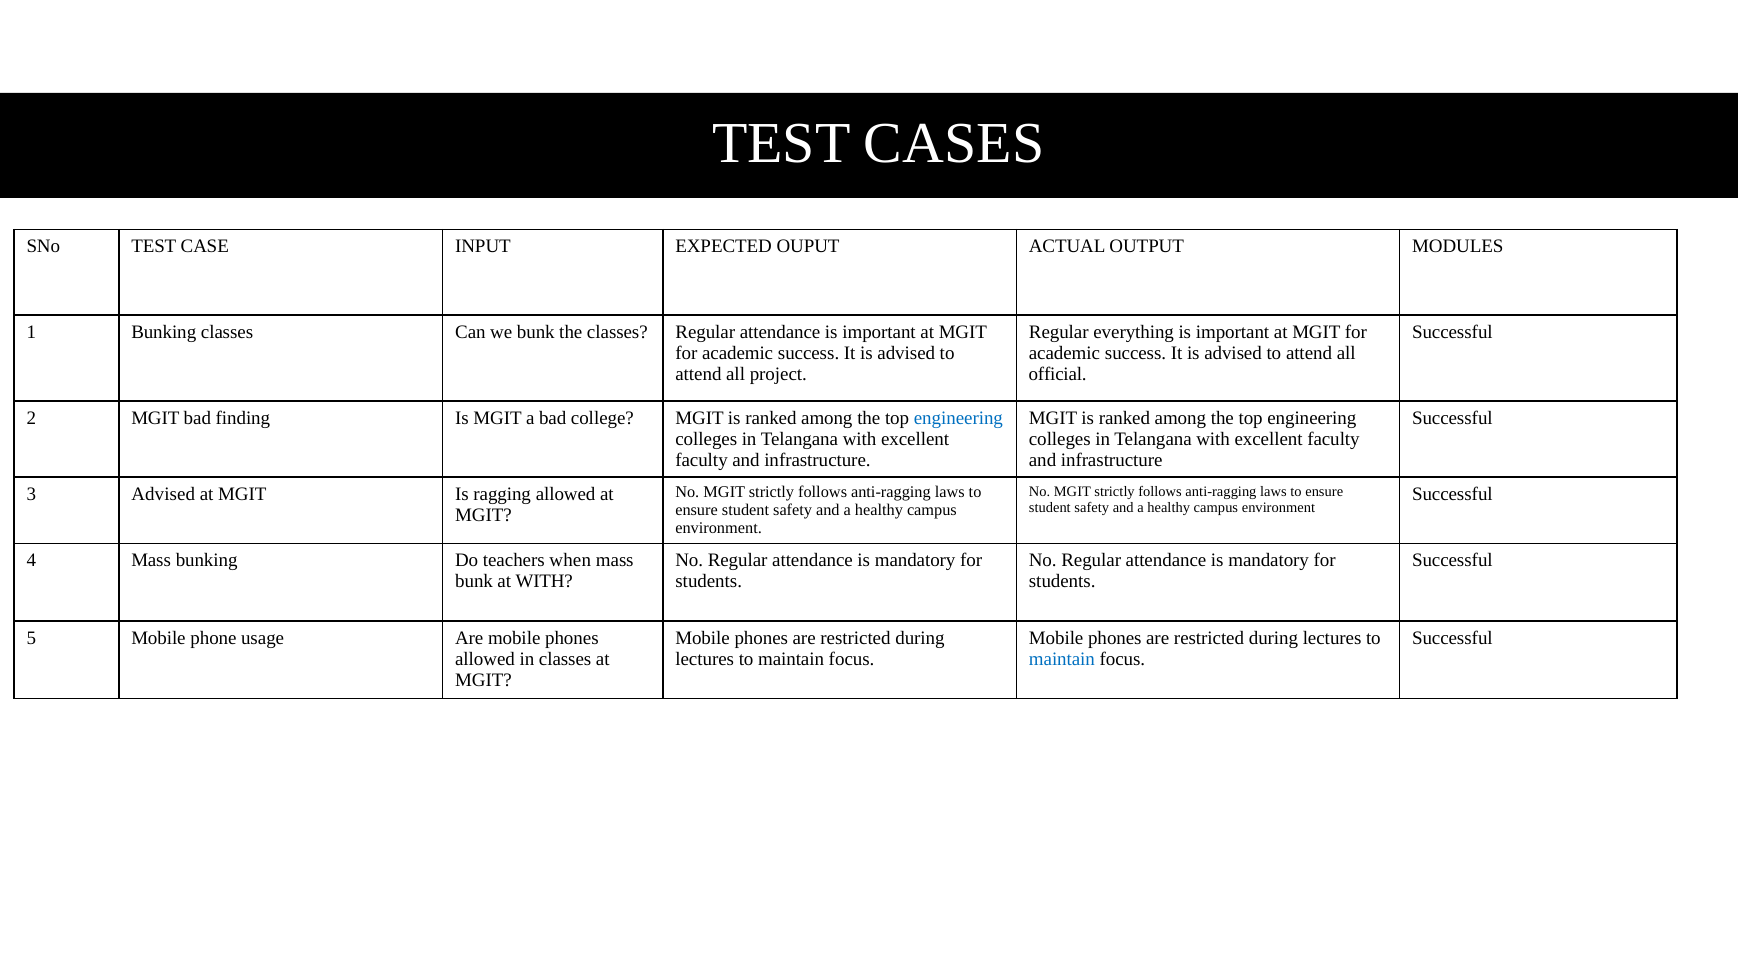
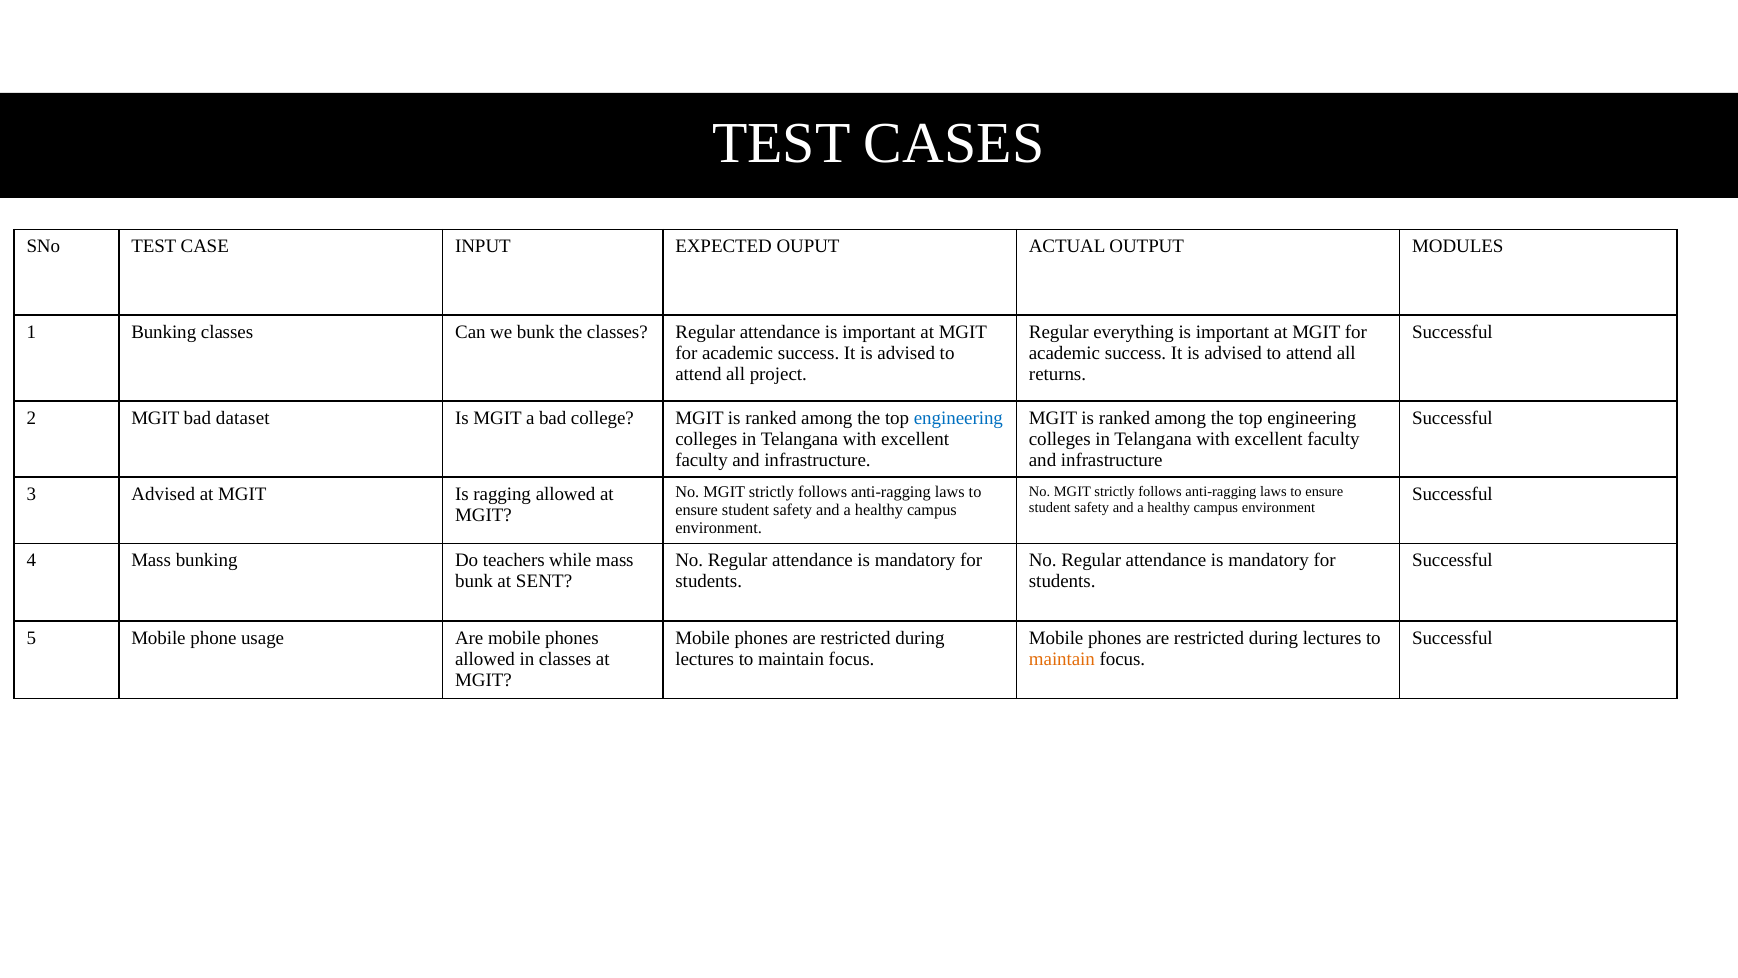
official: official -> returns (1058, 374)
finding: finding -> dataset (243, 418)
when: when -> while (570, 560)
at WITH: WITH -> SENT (544, 581)
maintain colour: blue -> orange (1062, 659)
